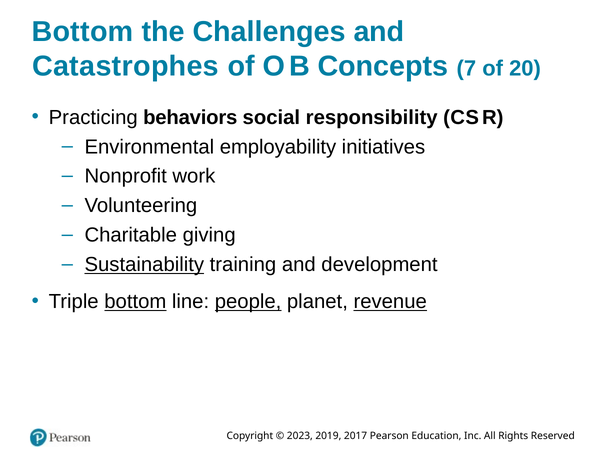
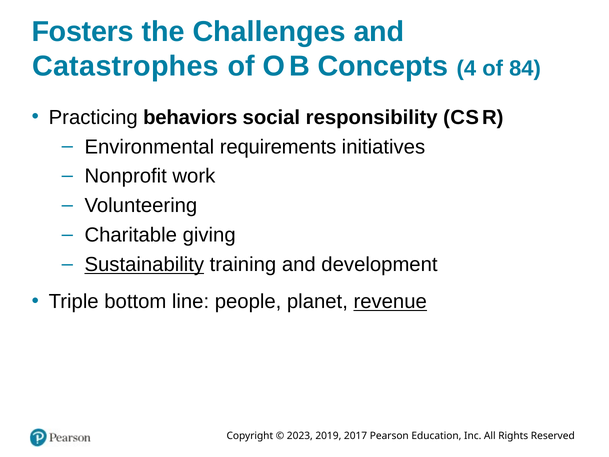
Bottom: Bottom -> Fosters (83, 32)
7: 7 -> 4 (466, 69)
20: 20 -> 84 (525, 69)
employability: employability -> requirements (278, 147)
bottom underline: present -> none (135, 302)
people underline: present -> none (248, 302)
